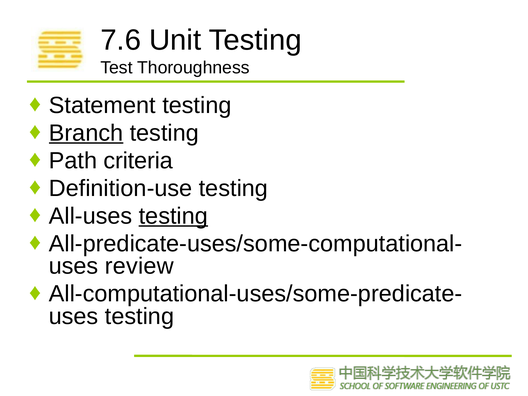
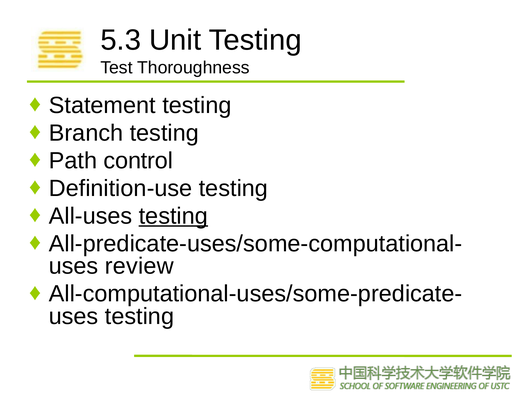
7.6: 7.6 -> 5.3 (121, 40)
Branch underline: present -> none (86, 133)
criteria: criteria -> control (138, 161)
